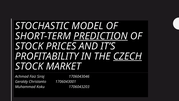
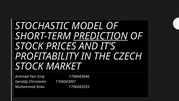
CZECH underline: present -> none (127, 56)
